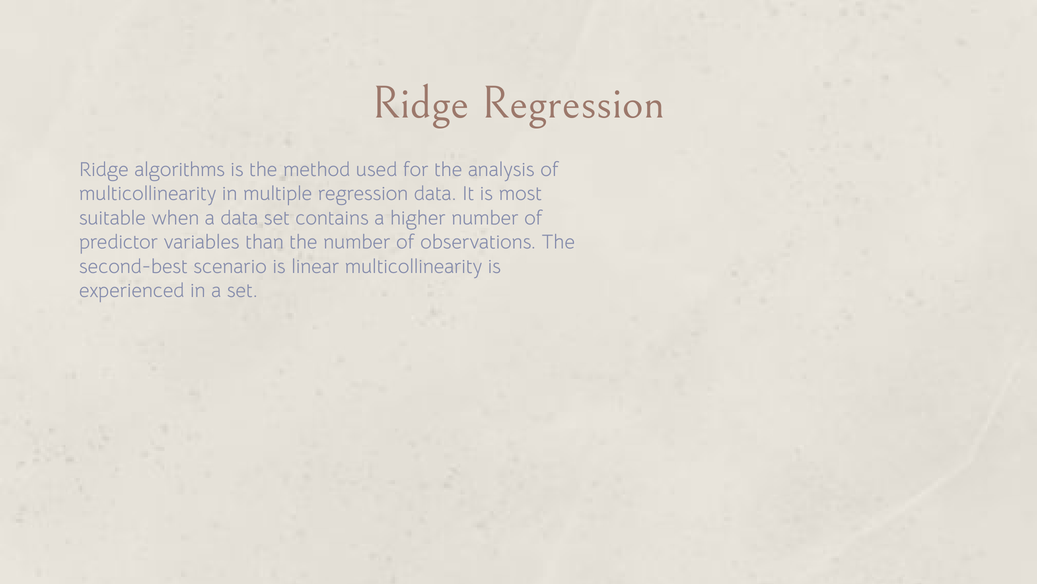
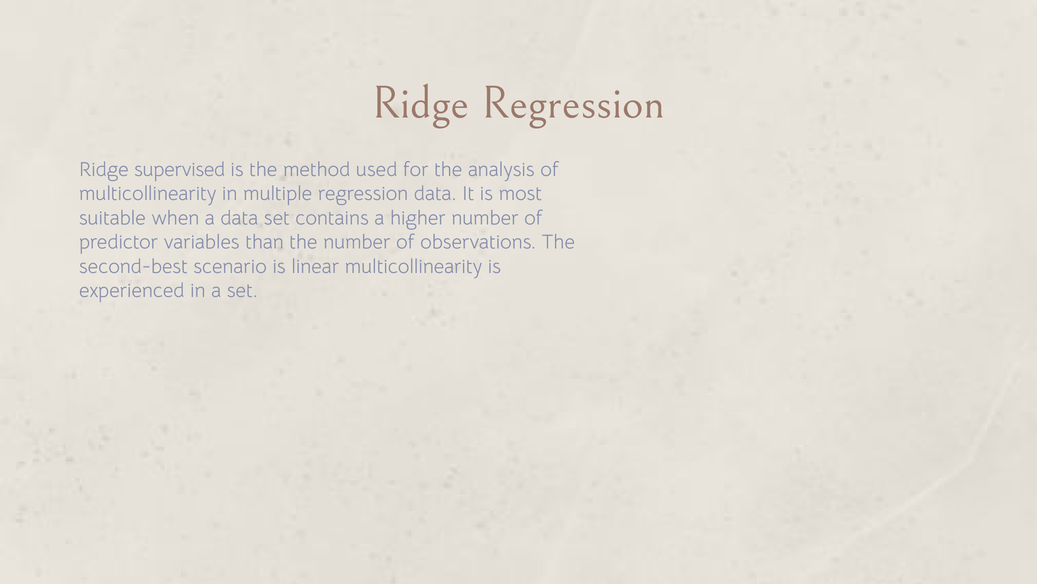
algorithms: algorithms -> supervised (180, 169)
